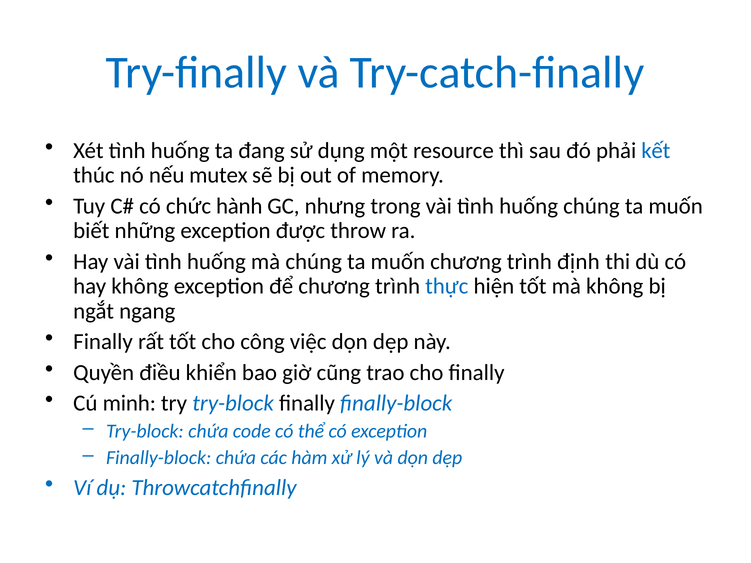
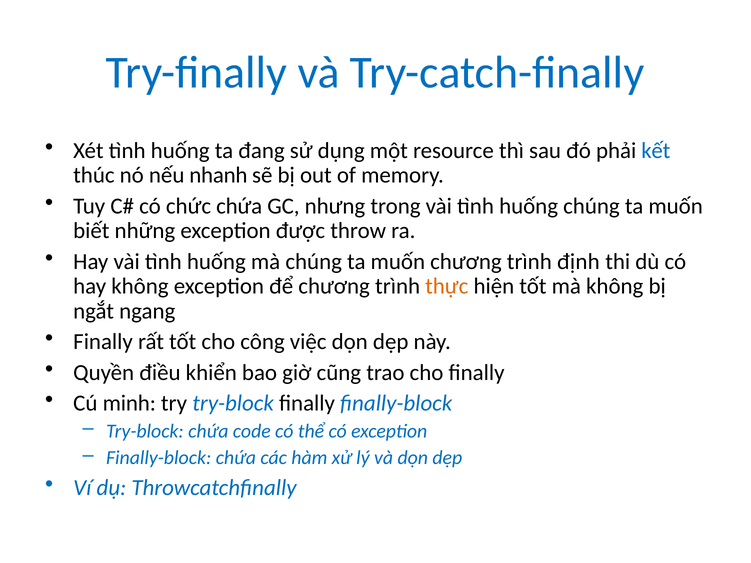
mutex: mutex -> nhanh (218, 175)
chức hành: hành -> chứa (239, 206)
thực colour: blue -> orange (447, 286)
